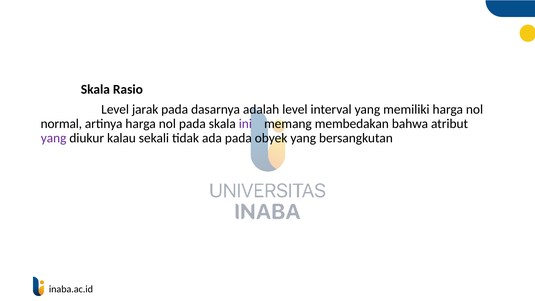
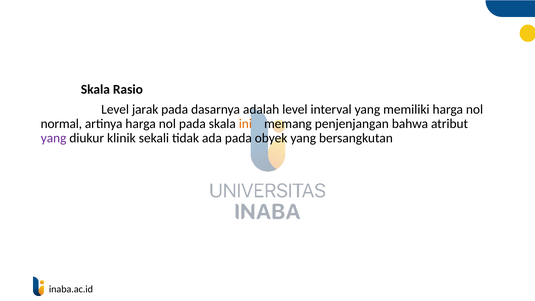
ini colour: purple -> orange (245, 124)
membedakan: membedakan -> penjenjangan (352, 124)
kalau: kalau -> klinik (121, 138)
